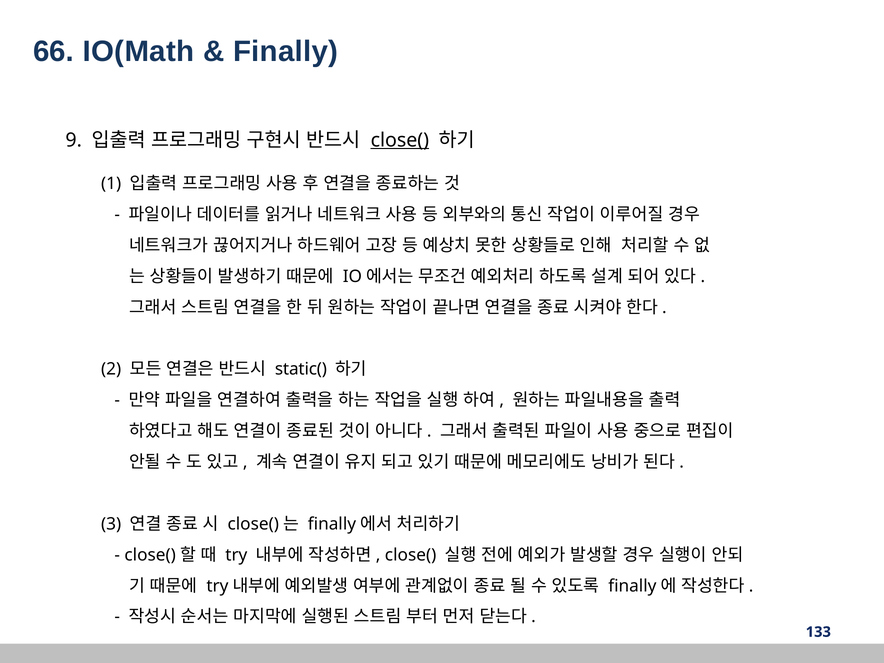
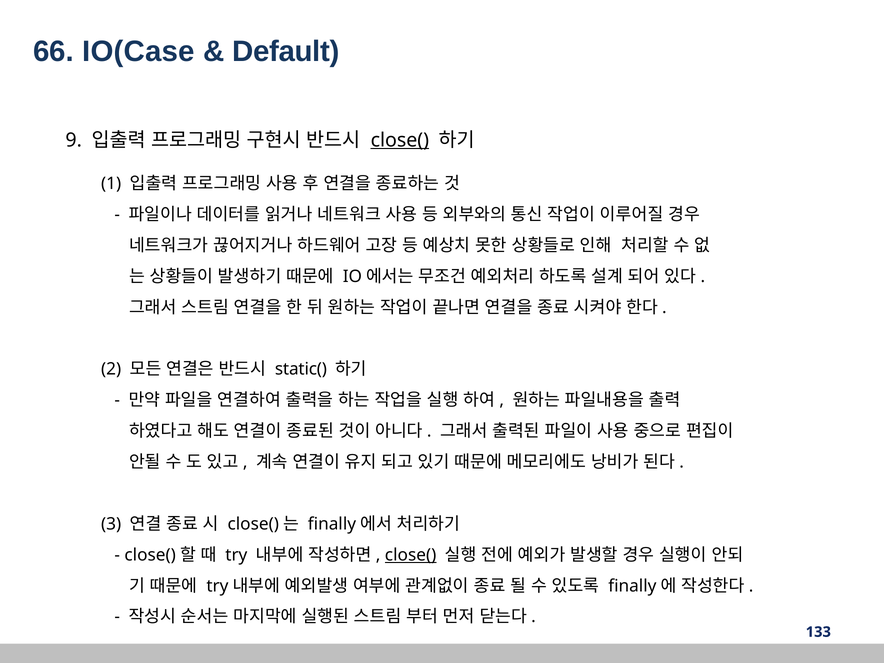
IO(Math: IO(Math -> IO(Case (138, 52)
Finally: Finally -> Default (286, 52)
close( underline: none -> present (411, 555)
